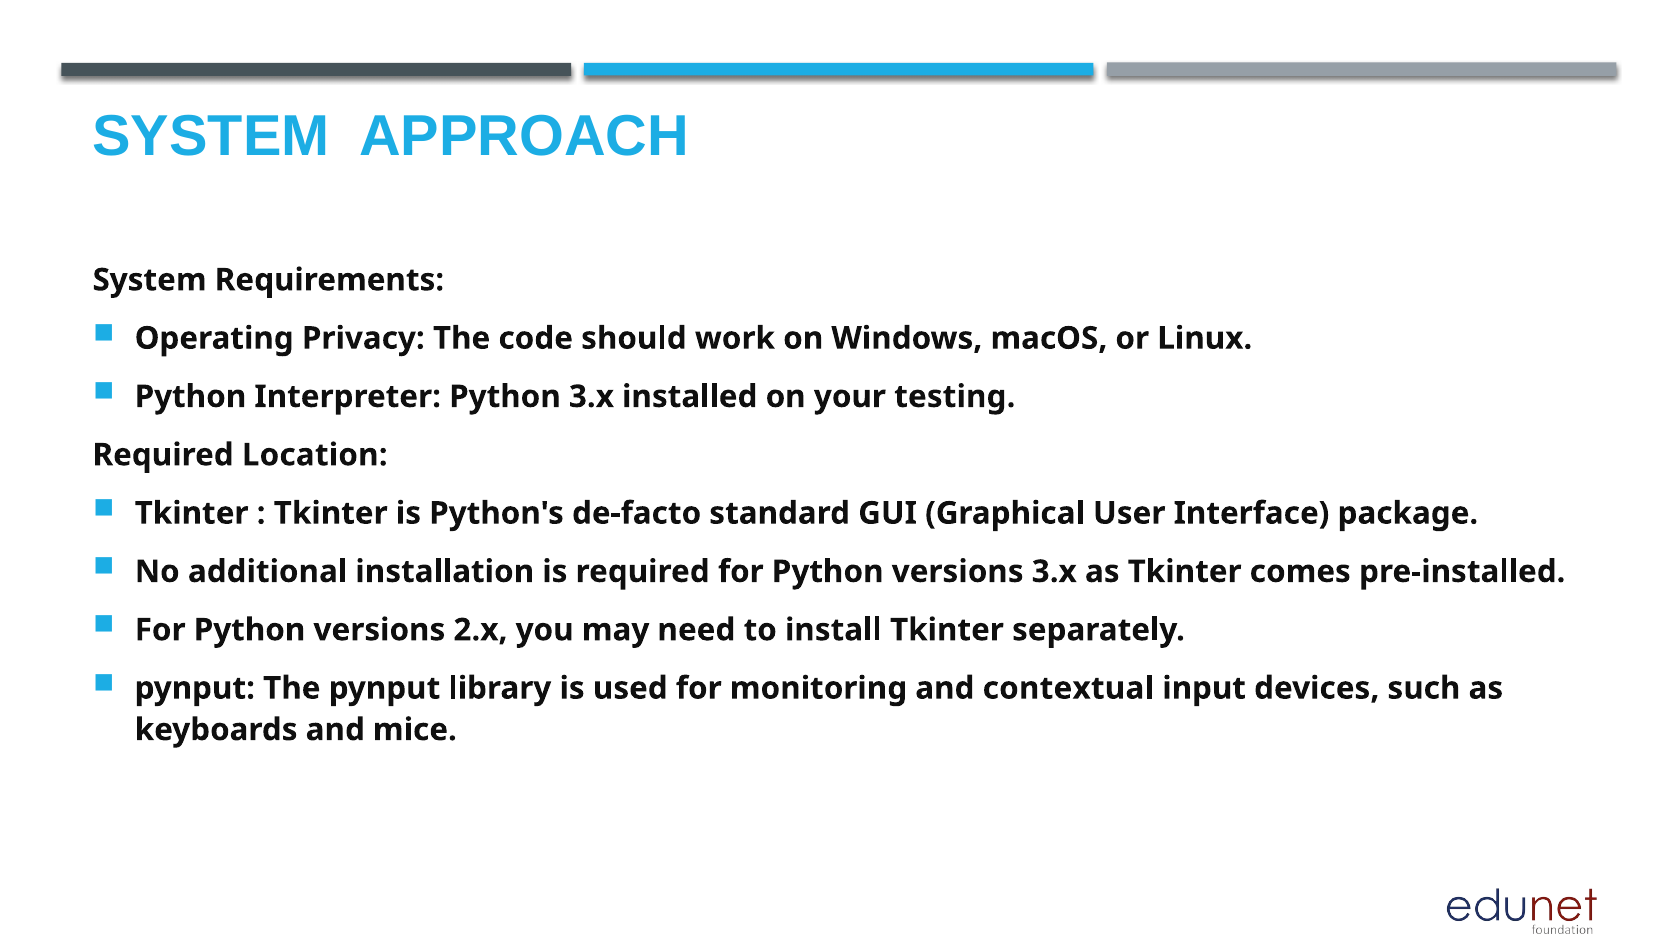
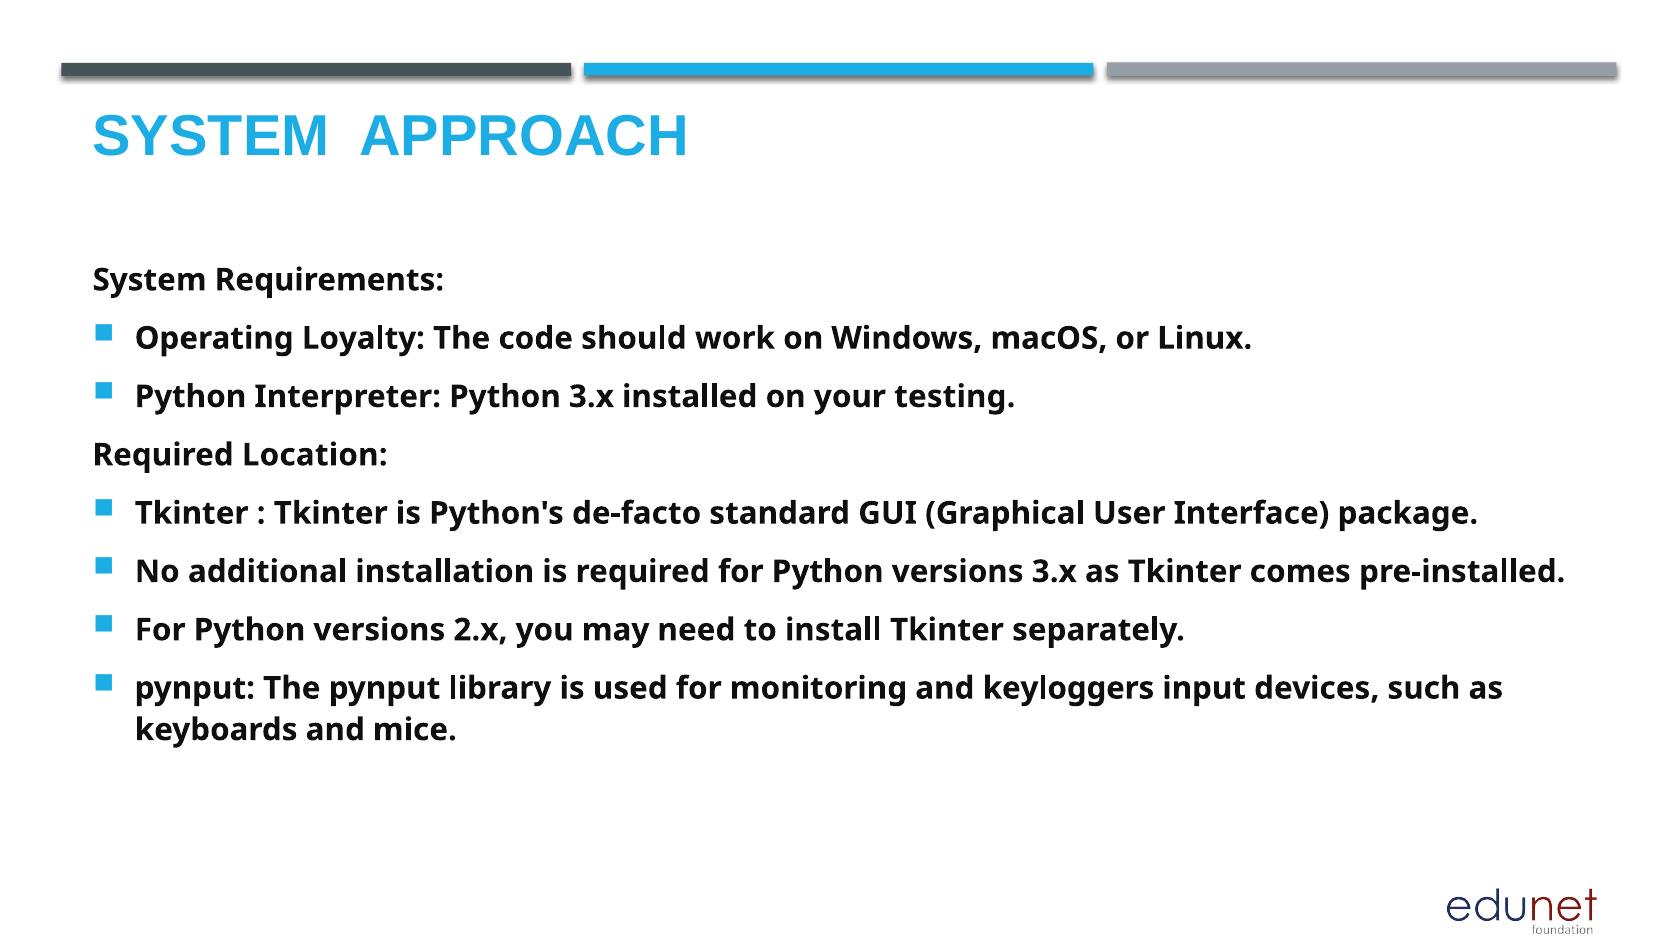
Privacy: Privacy -> Loyalty (363, 338)
contextual: contextual -> keyloggers (1068, 688)
